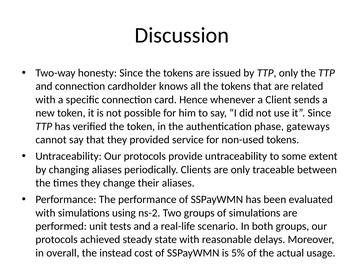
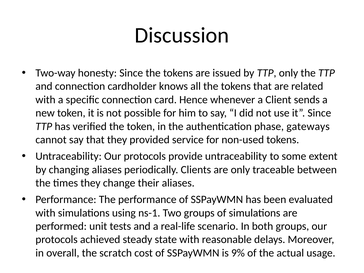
ns-2: ns-2 -> ns-1 (149, 213)
instead: instead -> scratch (116, 253)
5%: 5% -> 9% (238, 253)
